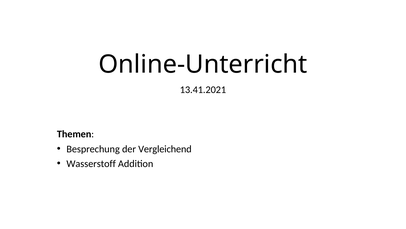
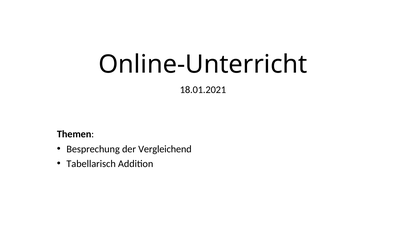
13.41.2021: 13.41.2021 -> 18.01.2021 (203, 90)
Wasserstoff: Wasserstoff -> Tabellarisch (91, 163)
